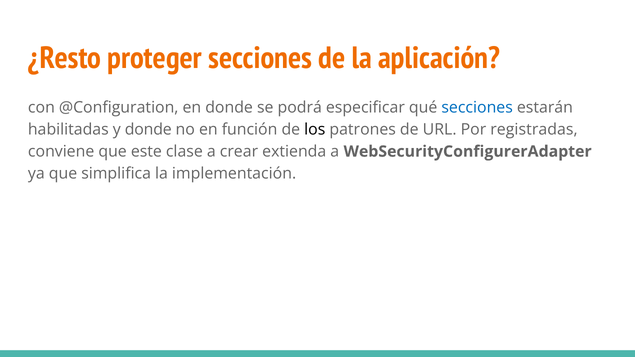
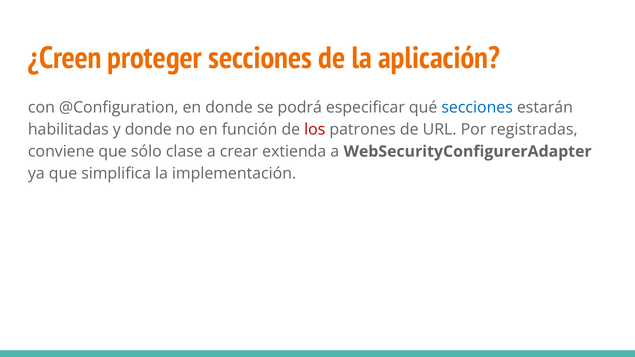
¿Resto: ¿Resto -> ¿Creen (65, 58)
los colour: black -> red (315, 130)
este: este -> sólo (146, 152)
